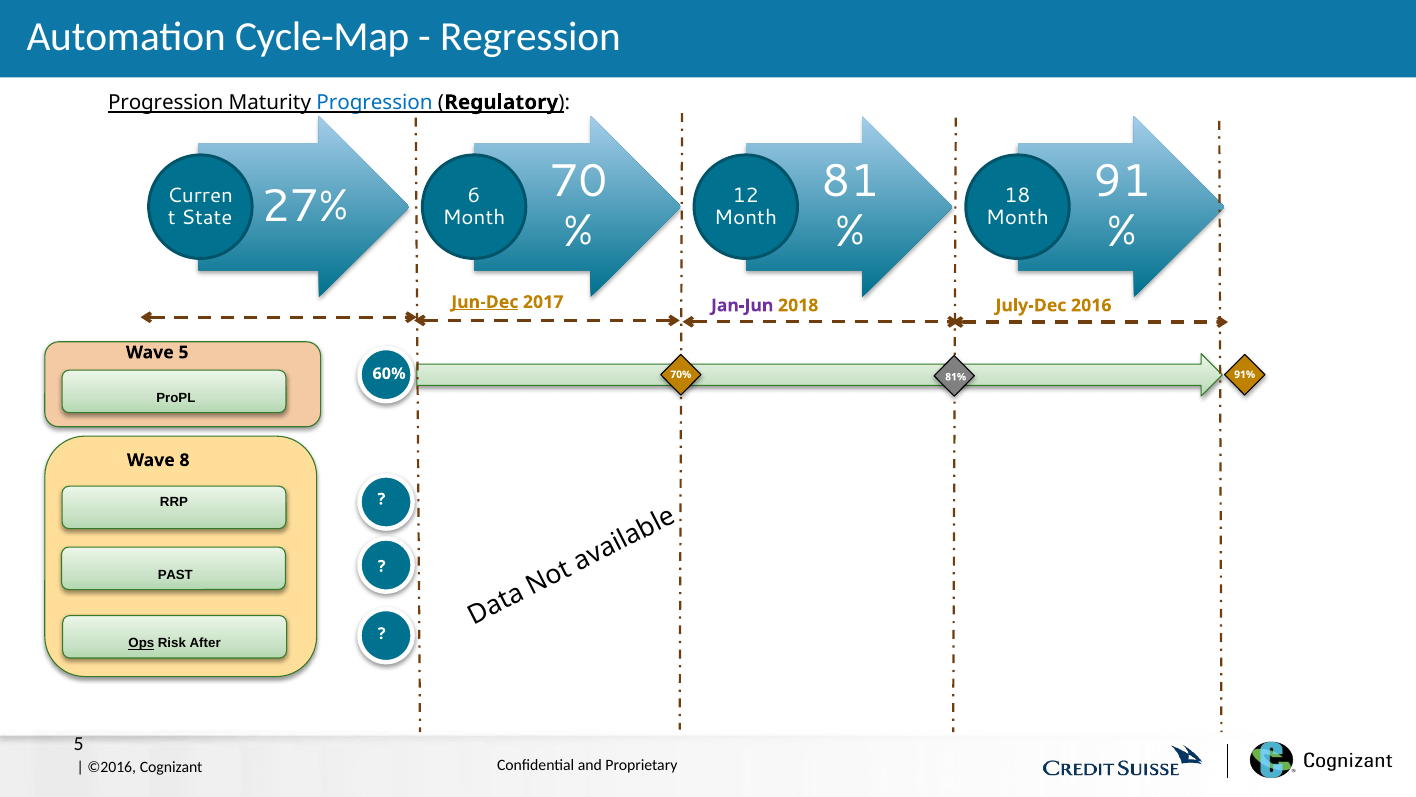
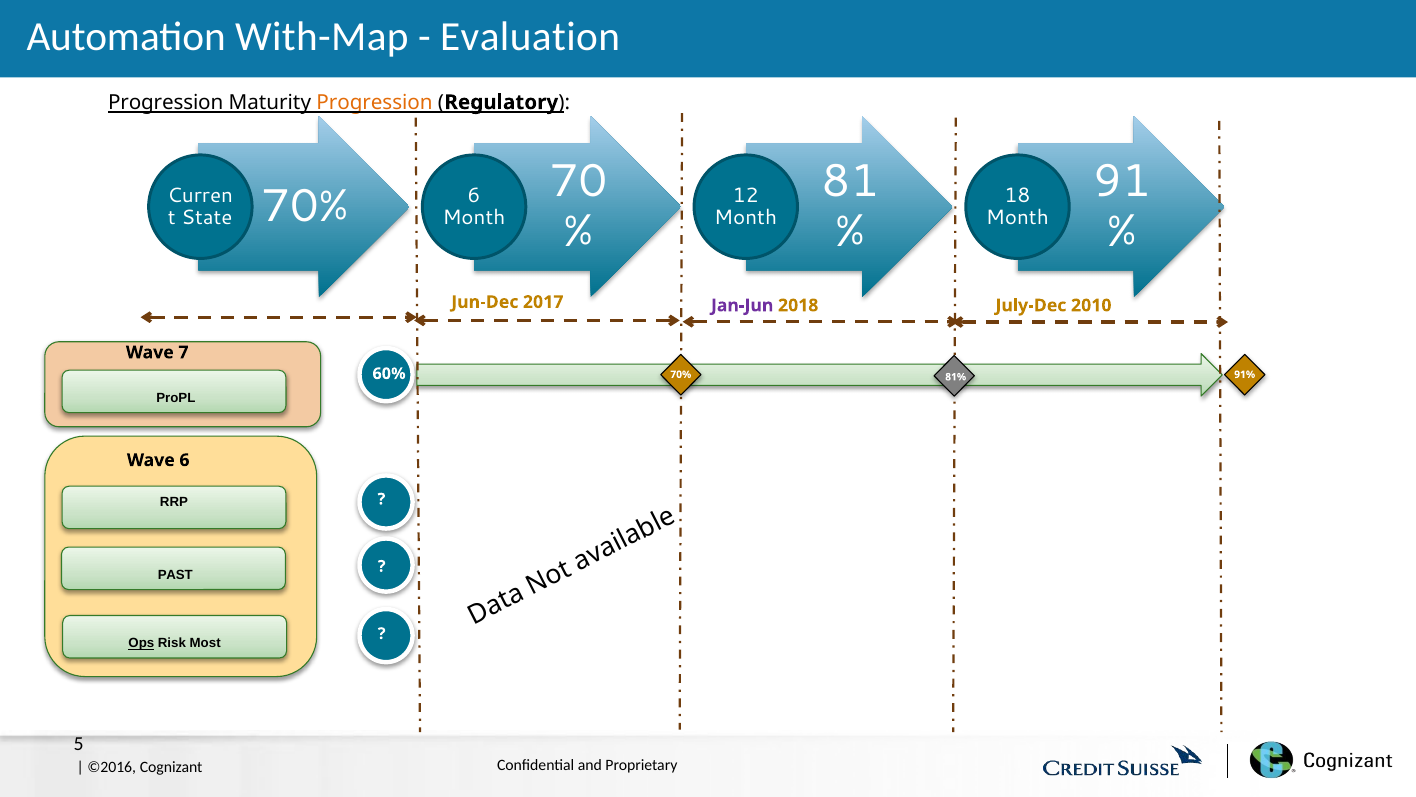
Cycle-Map: Cycle-Map -> With-Map (322, 36)
Regression: Regression -> Evaluation (530, 36)
Progression colour: blue -> orange (375, 102)
27%: 27% -> 70% (305, 206)
Jun-Dec underline: present -> none (485, 302)
2016: 2016 -> 2010 (1091, 305)
Wave 5: 5 -> 7 (183, 352)
Wave 8: 8 -> 6 (184, 460)
After: After -> Most (205, 643)
